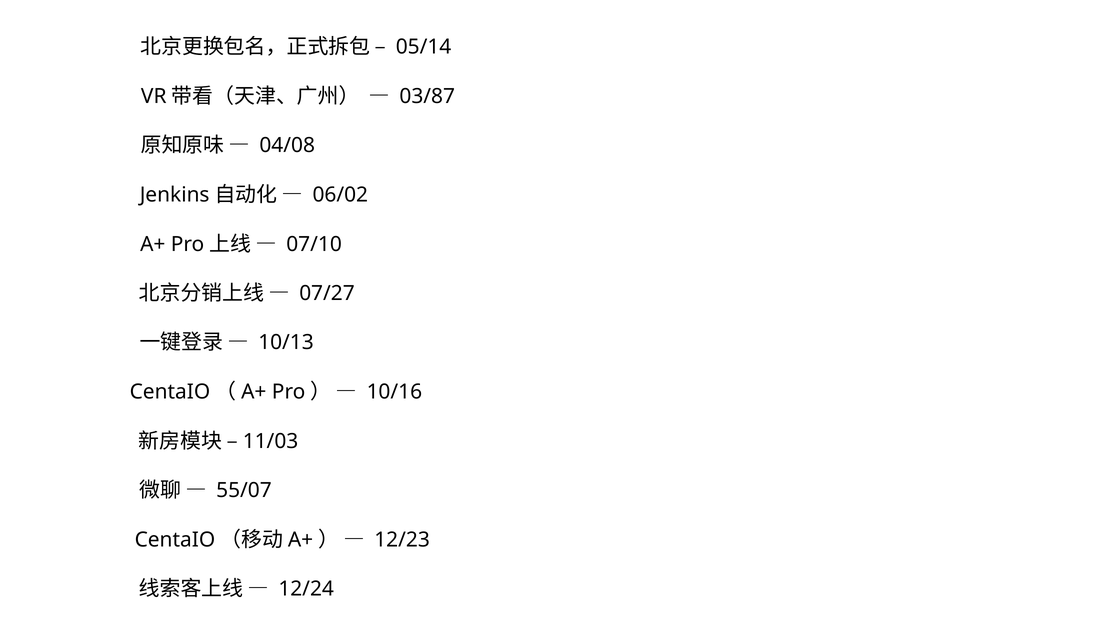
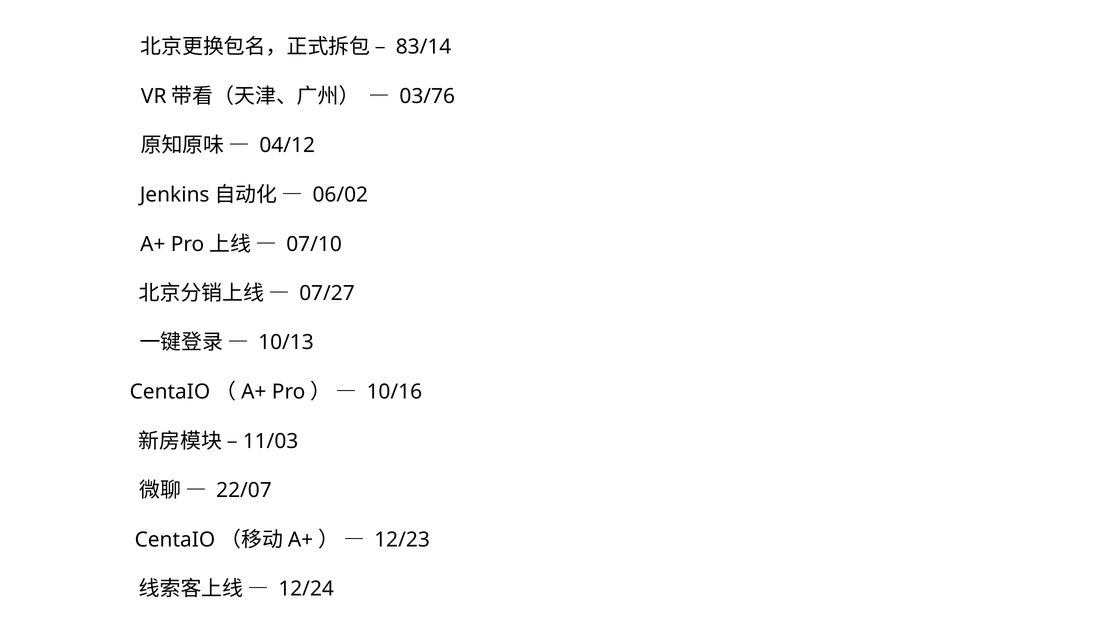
05/14: 05/14 -> 83/14 (424, 47)
03/87: 03/87 -> 03/76 (427, 96)
04/08: 04/08 -> 04/12 (287, 146)
55/07: 55/07 -> 22/07 (244, 491)
